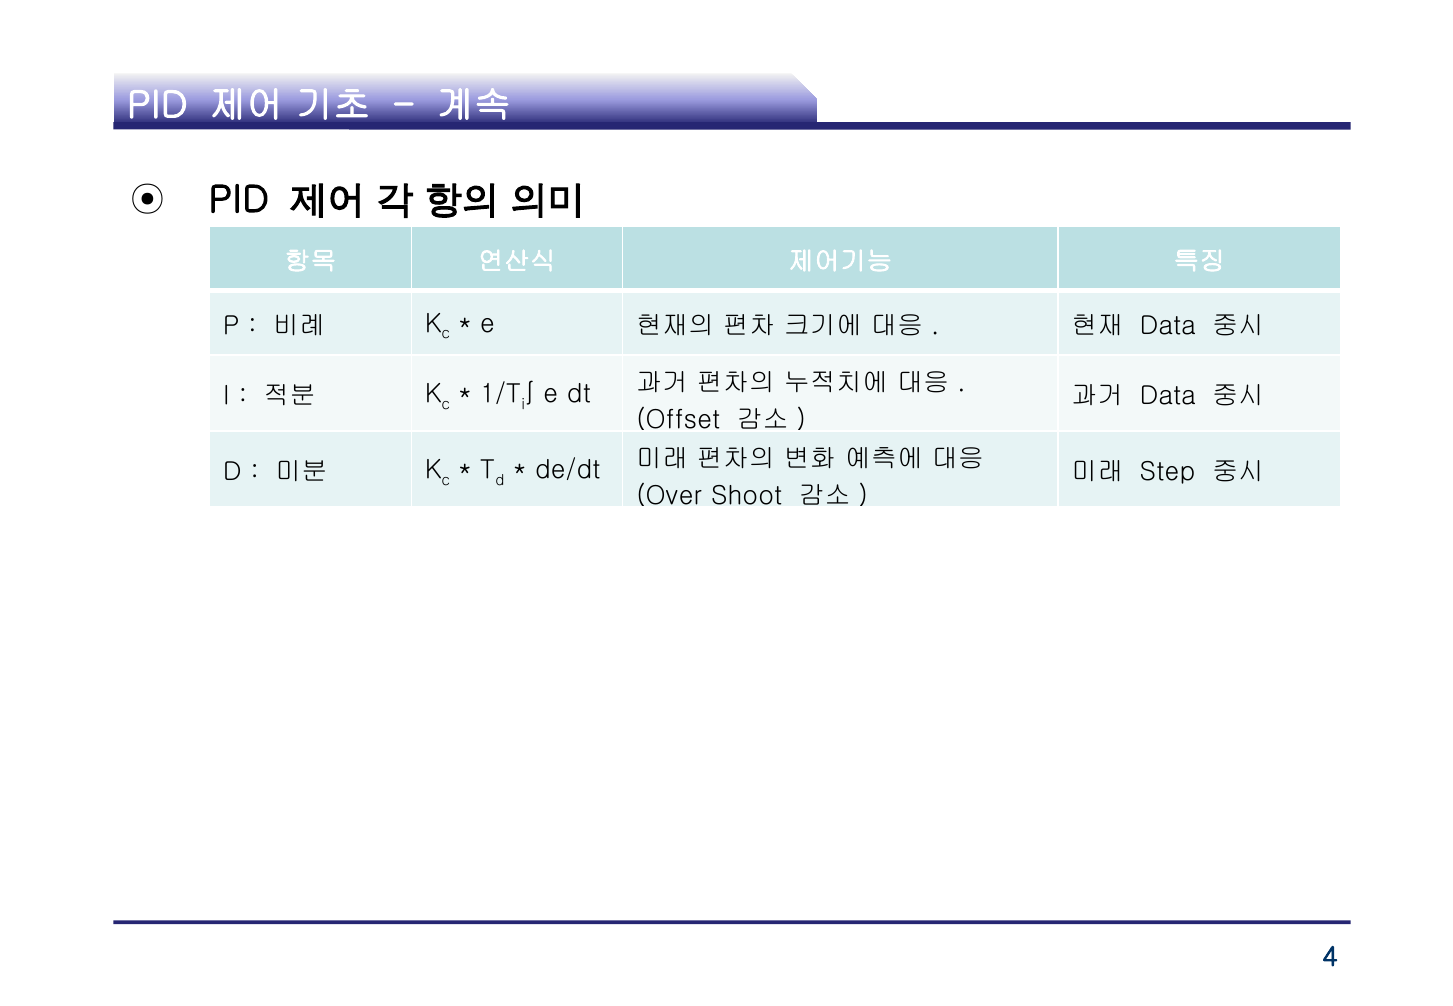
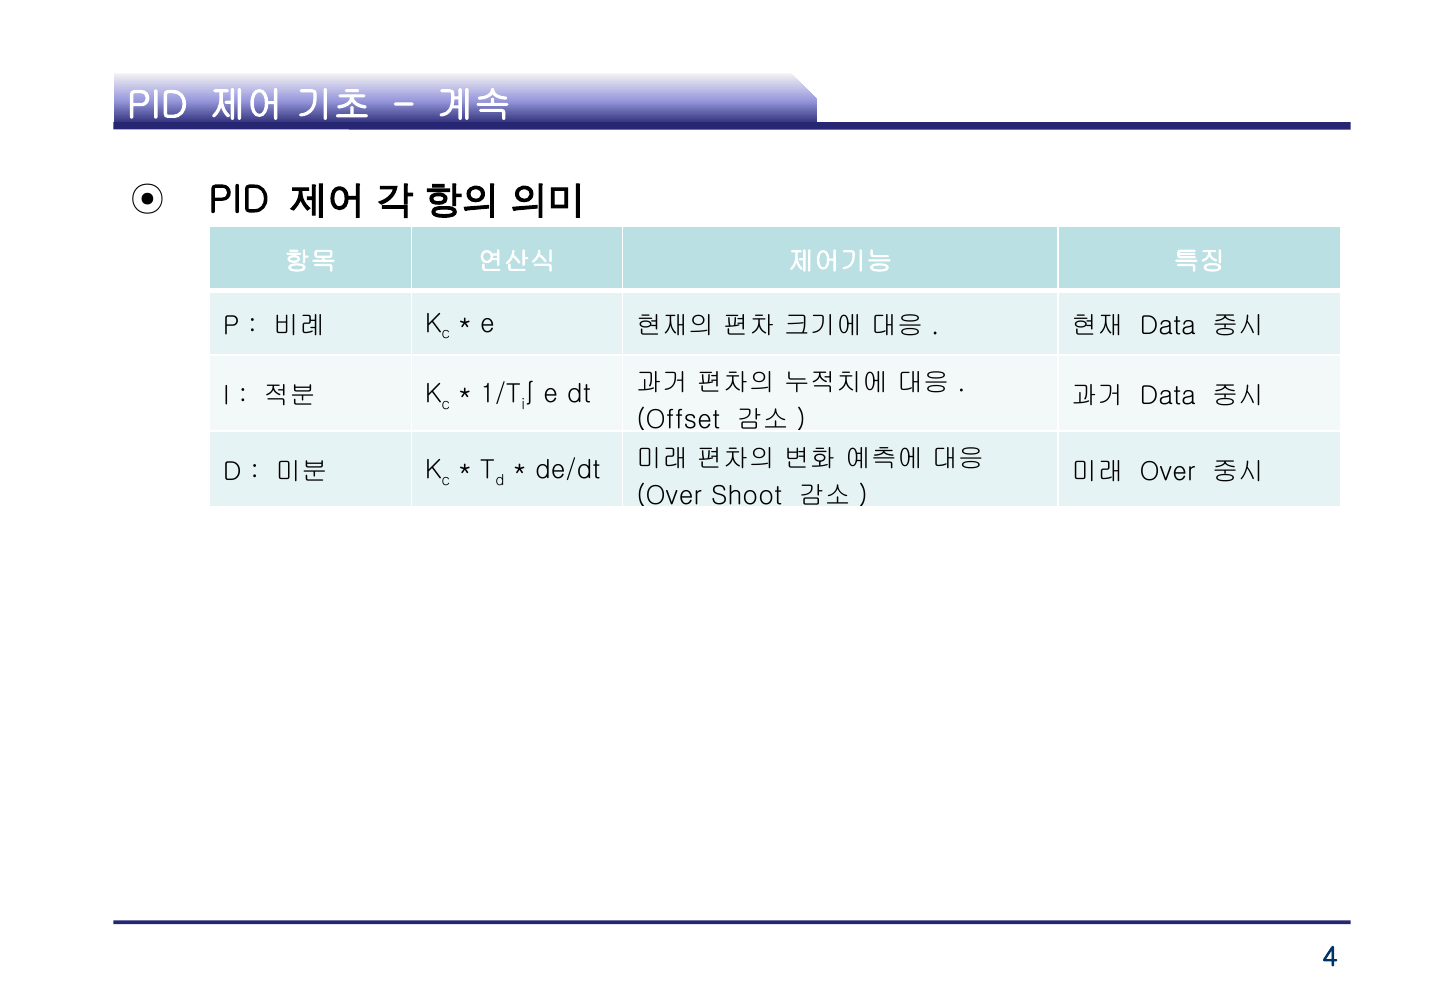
Step: Step -> Over (1168, 472)
